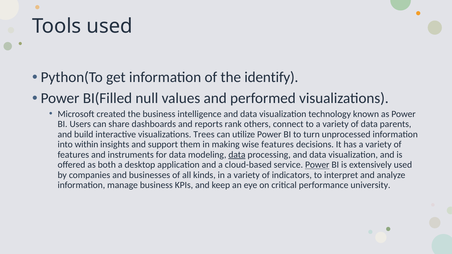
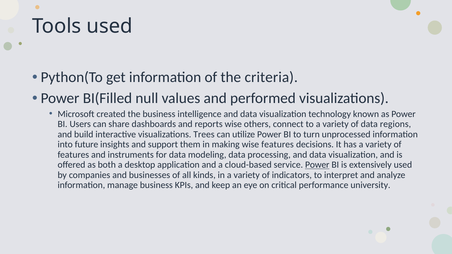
identify: identify -> criteria (271, 77)
reports rank: rank -> wise (233, 124)
parents: parents -> regions (395, 124)
within: within -> future (86, 145)
data underline: present -> none (237, 155)
